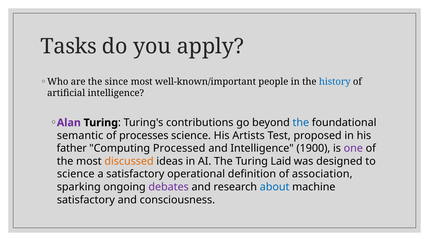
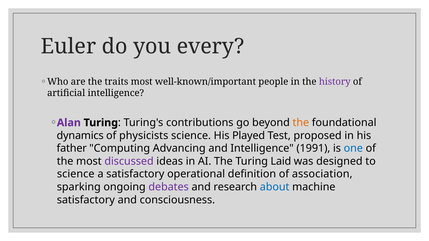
Tasks: Tasks -> Euler (69, 47)
apply: apply -> every (210, 47)
since: since -> traits (116, 82)
history colour: blue -> purple (335, 82)
the colour: blue -> orange (301, 123)
semantic: semantic -> dynamics (80, 136)
processes: processes -> physicists (144, 136)
Artists: Artists -> Played (249, 136)
Processed: Processed -> Advancing (179, 149)
1900: 1900 -> 1991 (313, 149)
one colour: purple -> blue (353, 149)
discussed colour: orange -> purple (129, 161)
